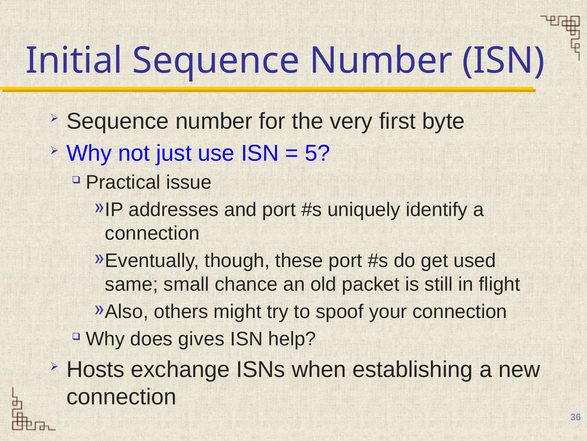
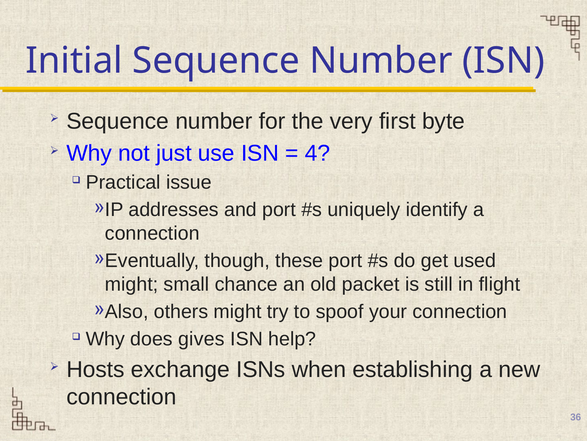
5: 5 -> 4 (318, 153)
same: same -> might (132, 284)
